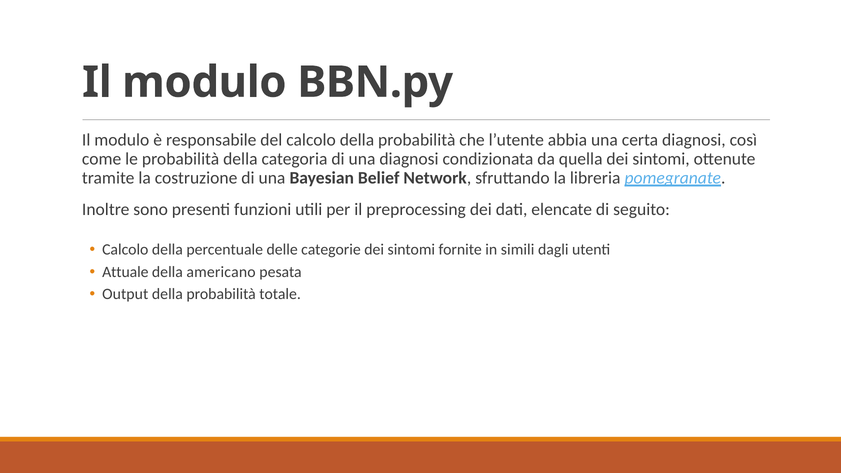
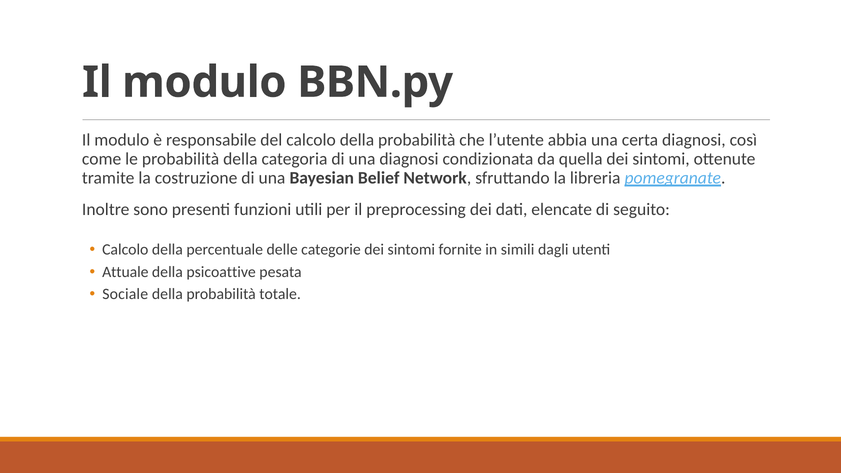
americano: americano -> psicoattive (221, 272)
Output: Output -> Sociale (125, 294)
